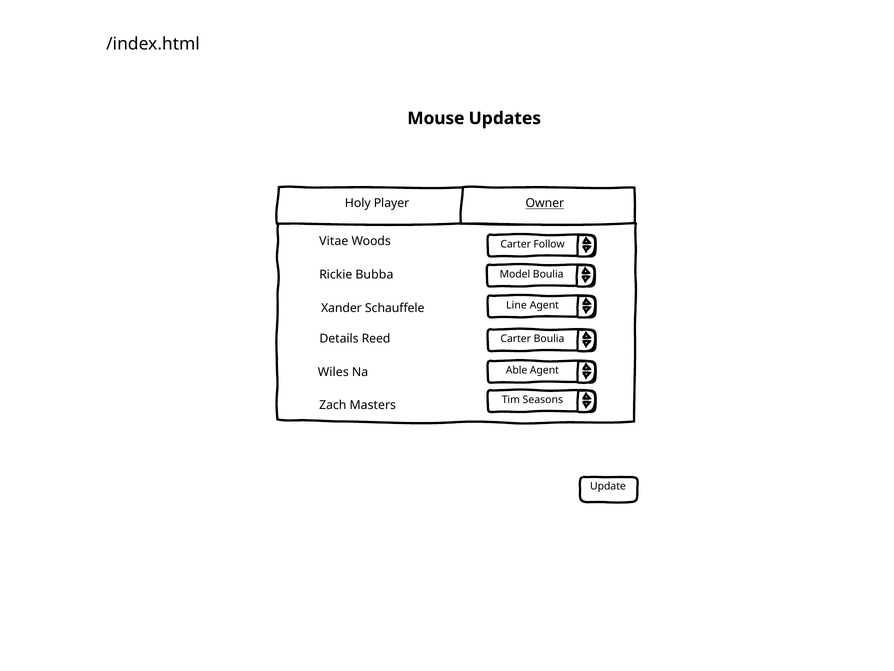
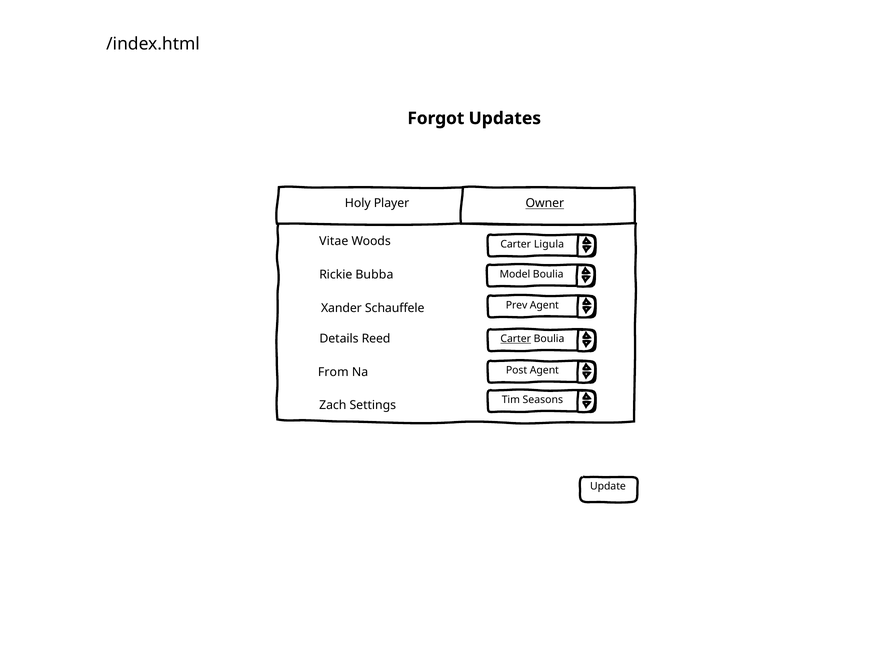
Mouse: Mouse -> Forgot (436, 118)
Follow: Follow -> Ligula (549, 244)
Line: Line -> Prev (517, 305)
Carter underline: none -> present (516, 339)
Able: Able -> Post (517, 370)
Wiles: Wiles -> From (333, 372)
Masters: Masters -> Settings (373, 405)
